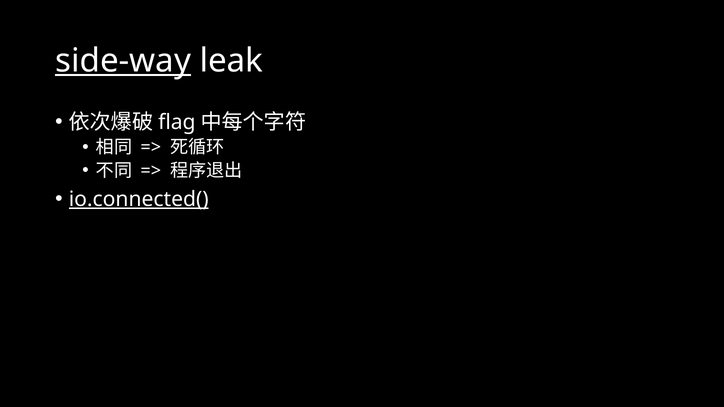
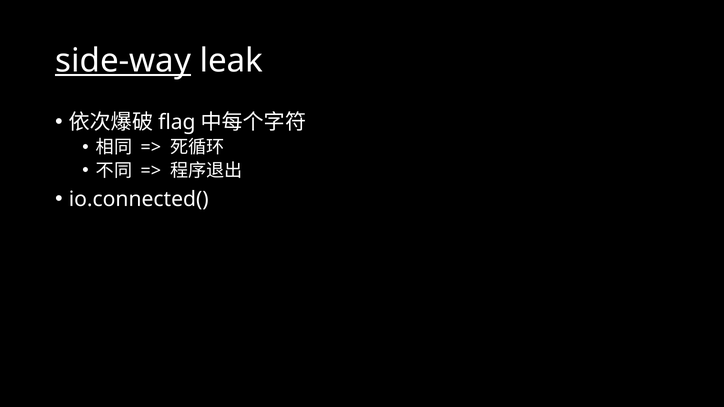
io.connected( underline: present -> none (139, 199)
